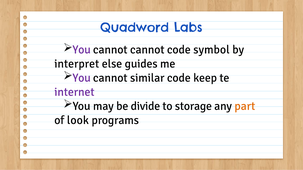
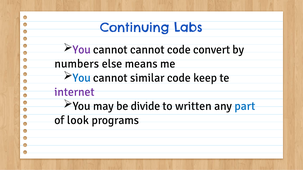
Quadword: Quadword -> Continuing (135, 28)
symbol: symbol -> convert (212, 50)
interpret: interpret -> numbers (77, 64)
guides: guides -> means (141, 64)
You colour: purple -> blue (82, 78)
storage: storage -> written (193, 106)
part colour: orange -> blue (245, 106)
